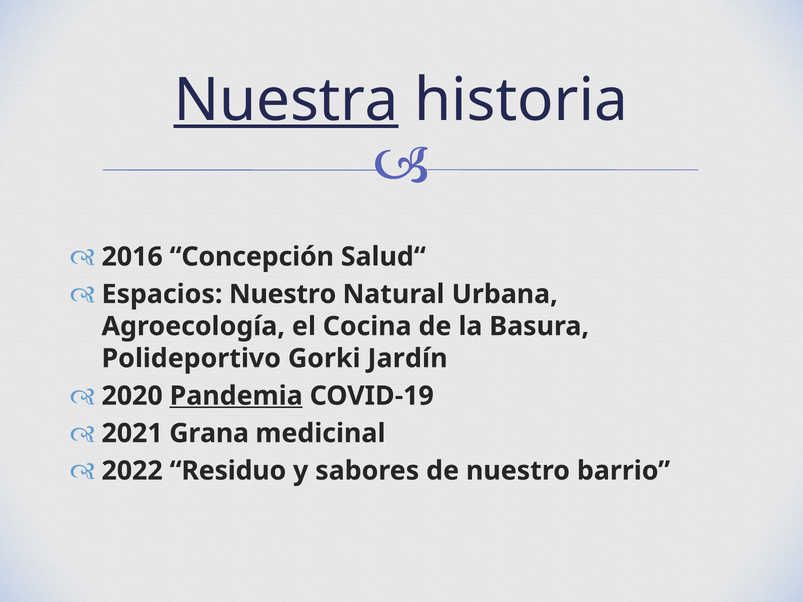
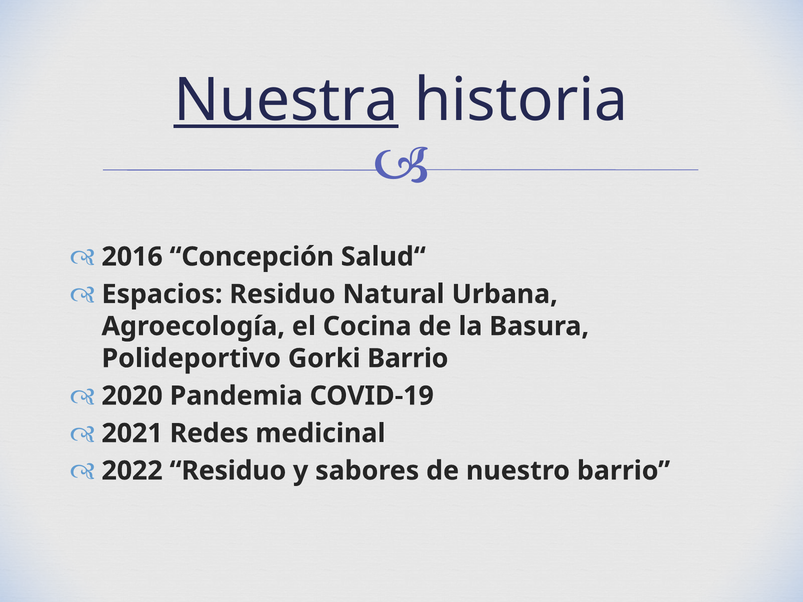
Espacios Nuestro: Nuestro -> Residuo (282, 294)
Gorki Jardín: Jardín -> Barrio (408, 359)
Pandemia underline: present -> none (236, 396)
Grana: Grana -> Redes (209, 433)
